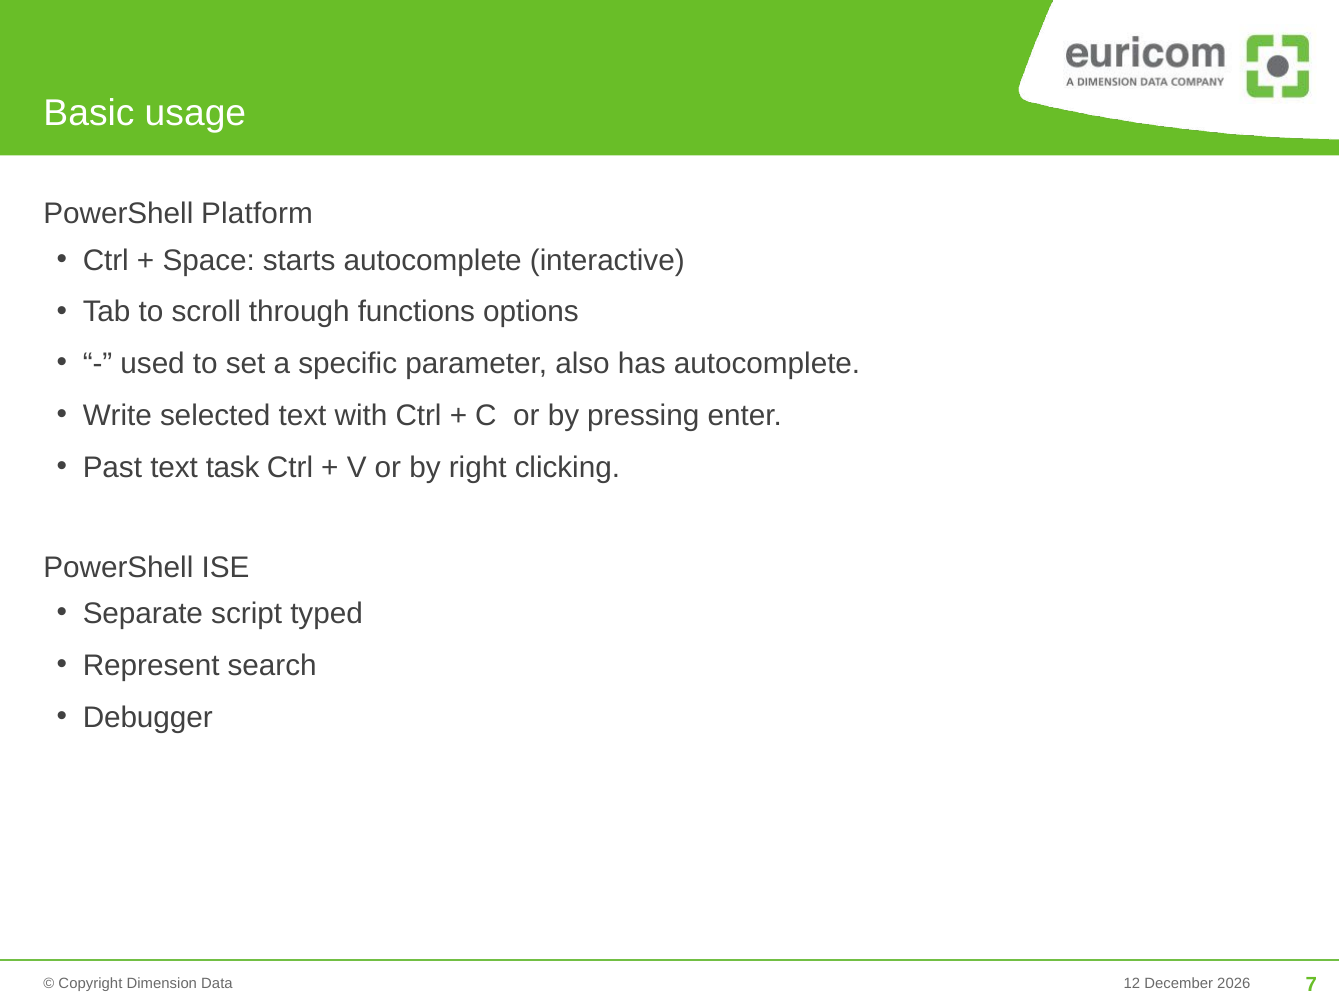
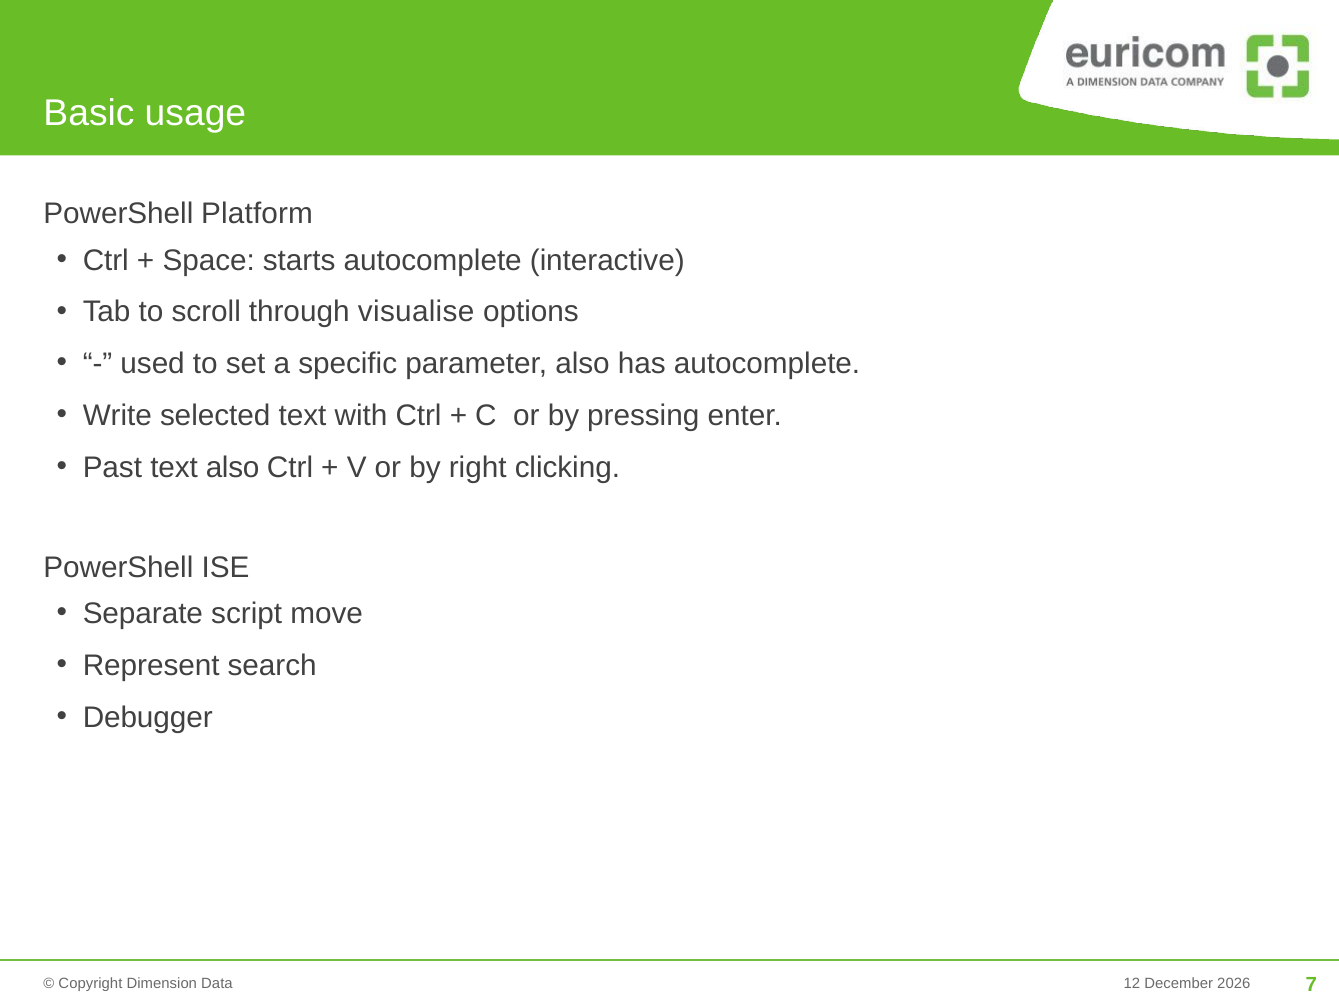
functions: functions -> visualise (416, 312)
text task: task -> also (233, 468)
typed: typed -> move (327, 614)
